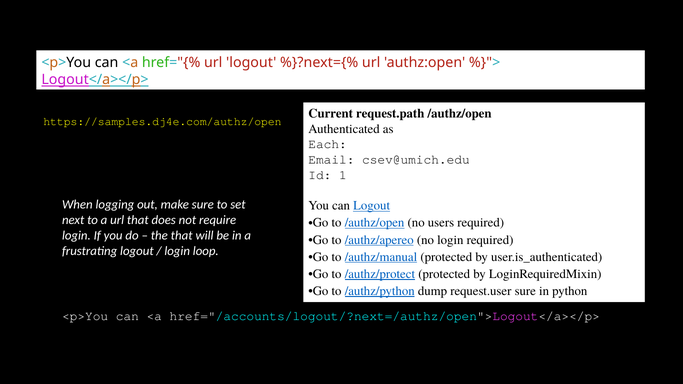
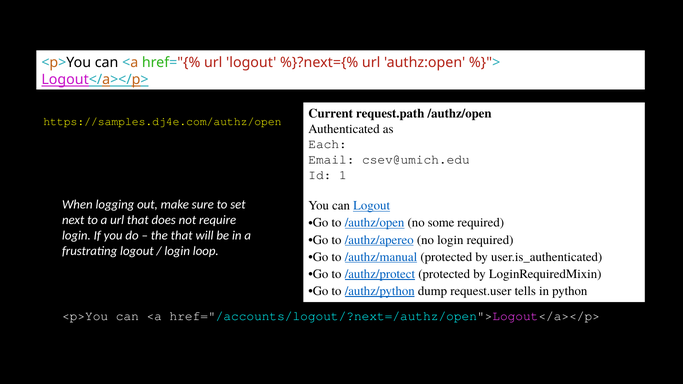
users: users -> some (441, 223)
request.user sure: sure -> tells (525, 291)
